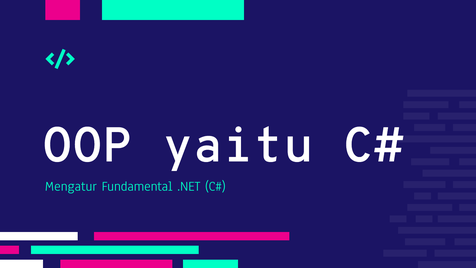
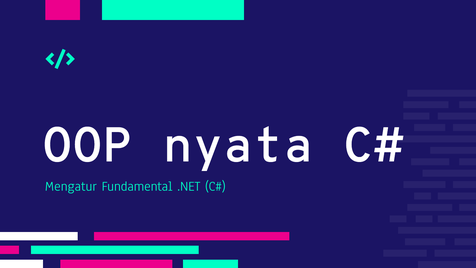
yaitu: yaitu -> nyata (238, 145)
